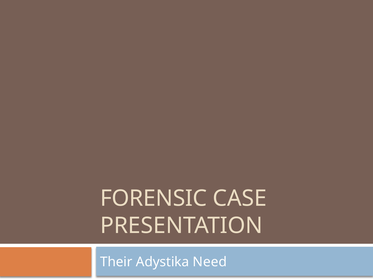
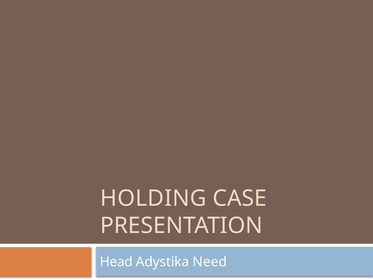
FORENSIC: FORENSIC -> HOLDING (153, 198)
Their: Their -> Head (116, 262)
